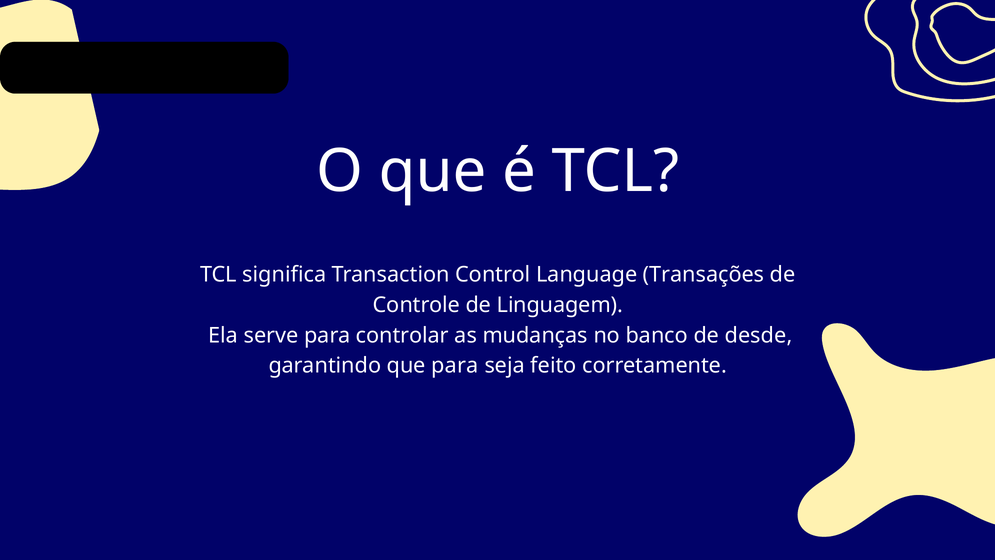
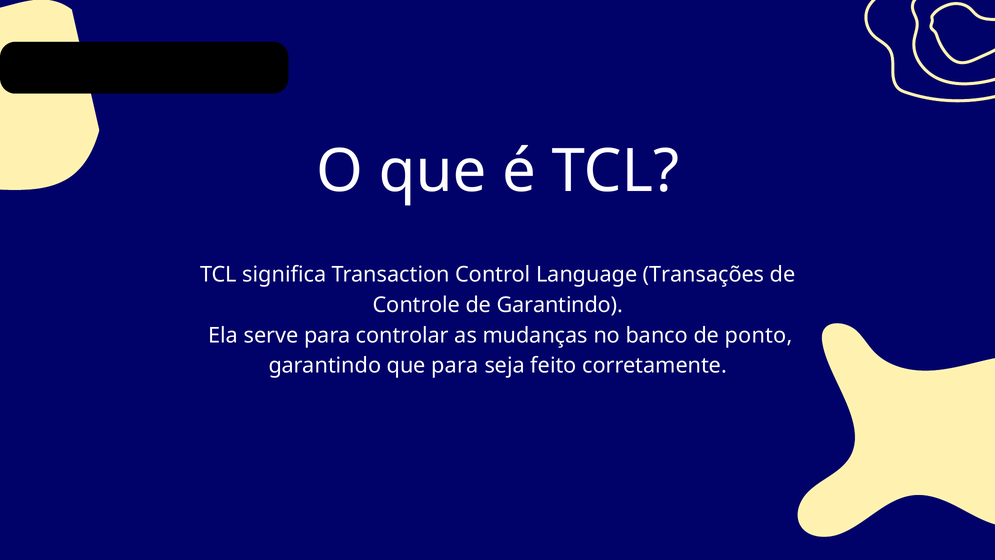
de Linguagem: Linguagem -> Garantindo (560, 305)
desde: desde -> ponto (759, 335)
